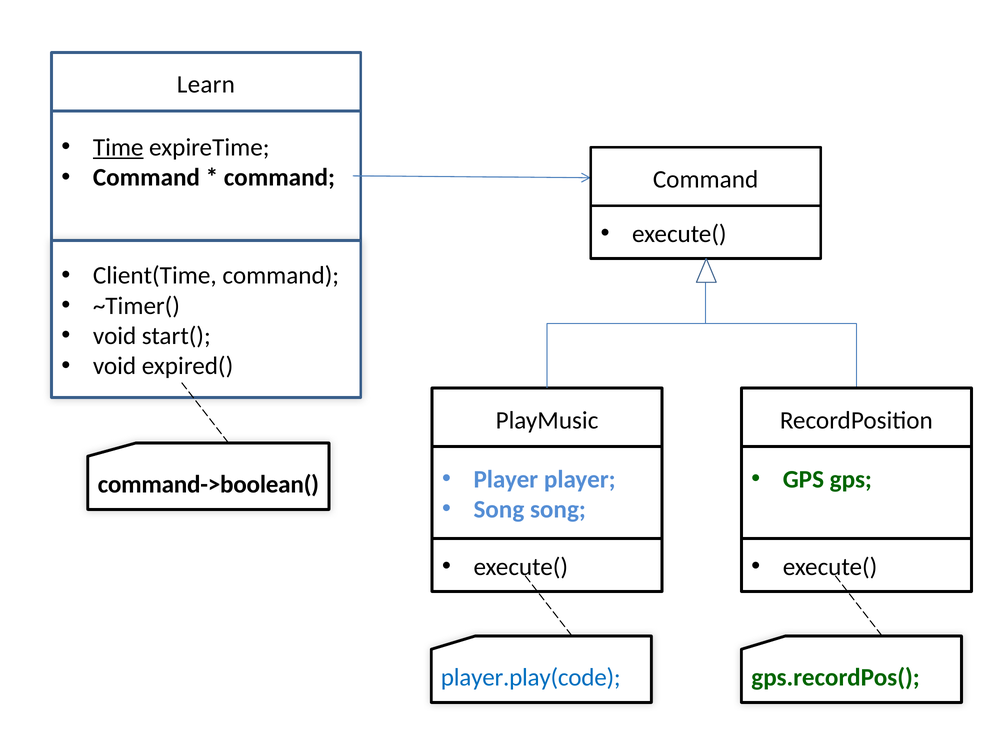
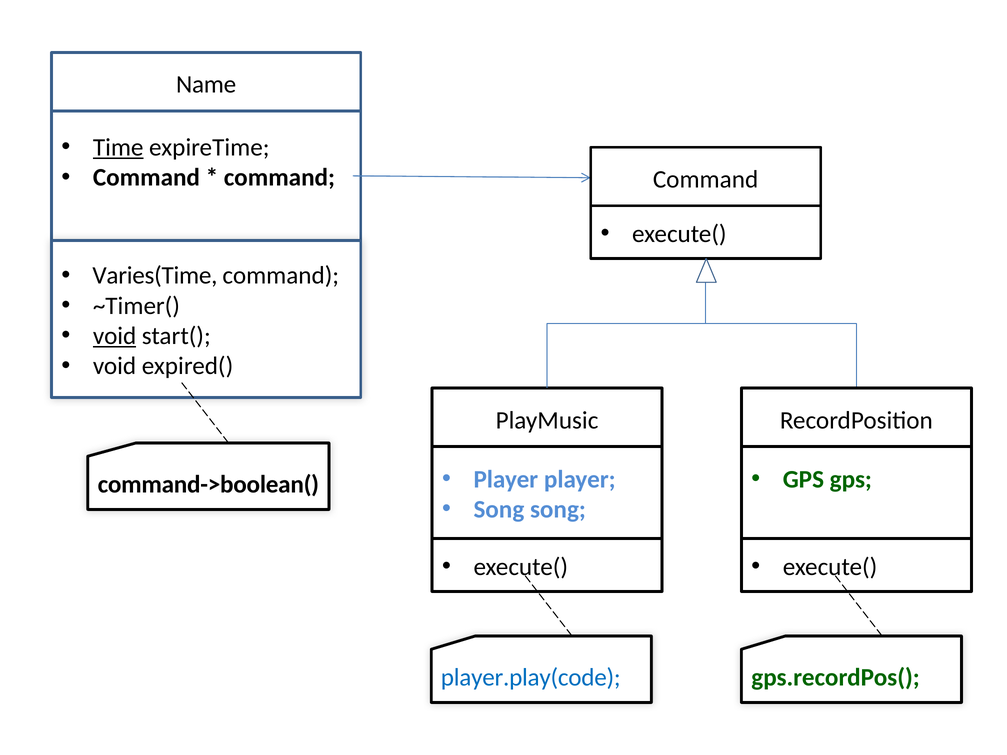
Learn: Learn -> Name (206, 85)
Client(Time: Client(Time -> Varies(Time (155, 276)
void underline: none -> present (115, 336)
